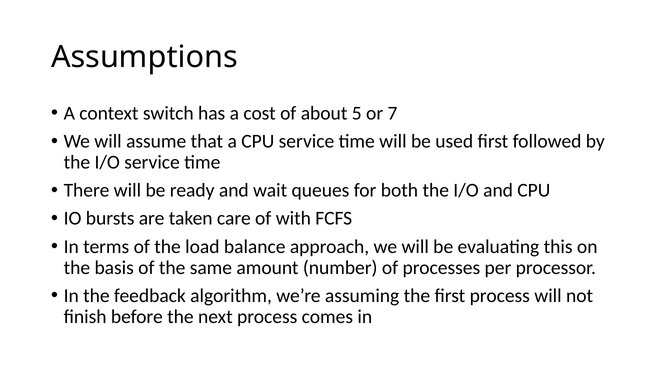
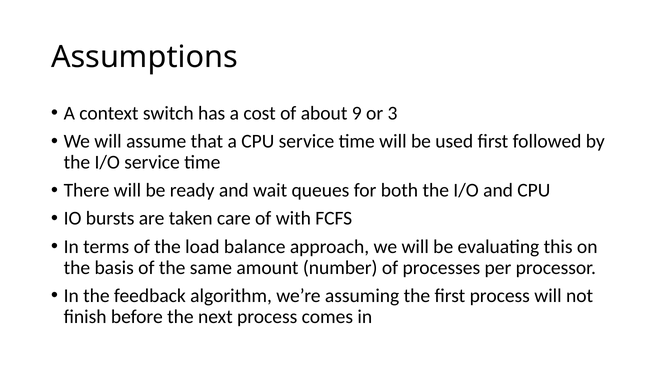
5: 5 -> 9 (357, 113)
7: 7 -> 3 (393, 113)
